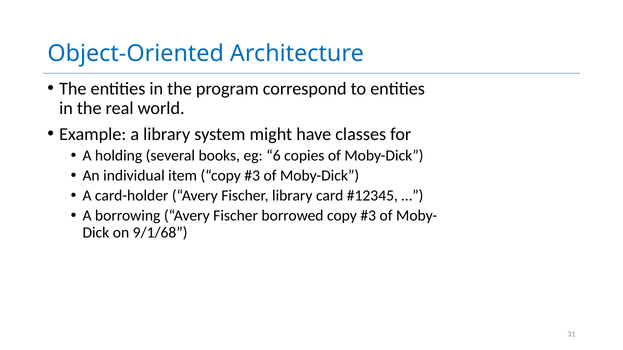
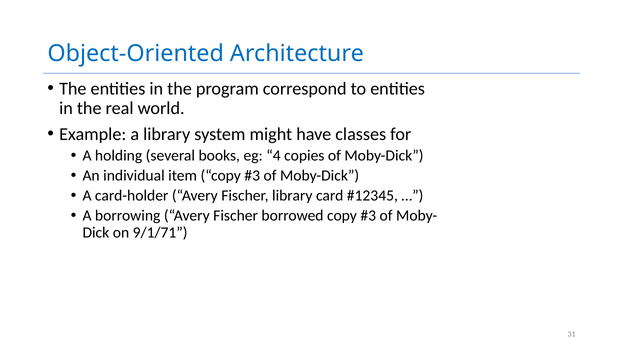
6: 6 -> 4 (273, 156)
9/1/68: 9/1/68 -> 9/1/71 (160, 233)
